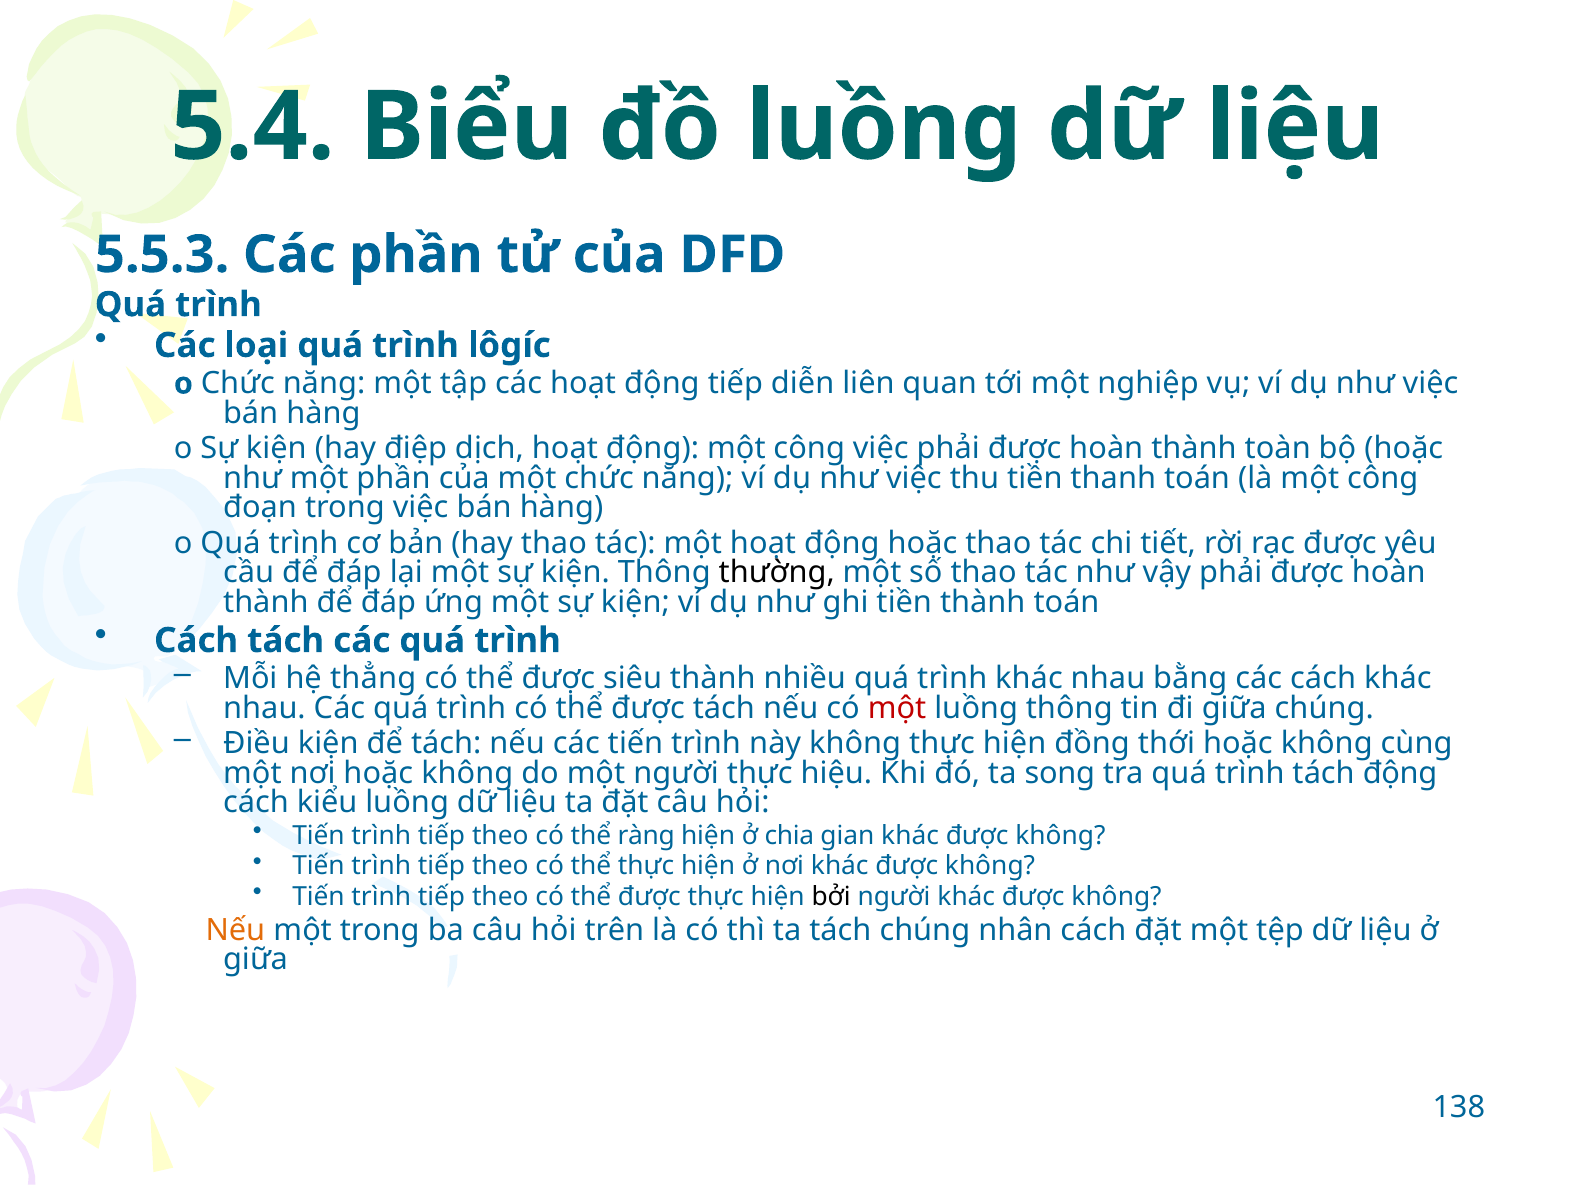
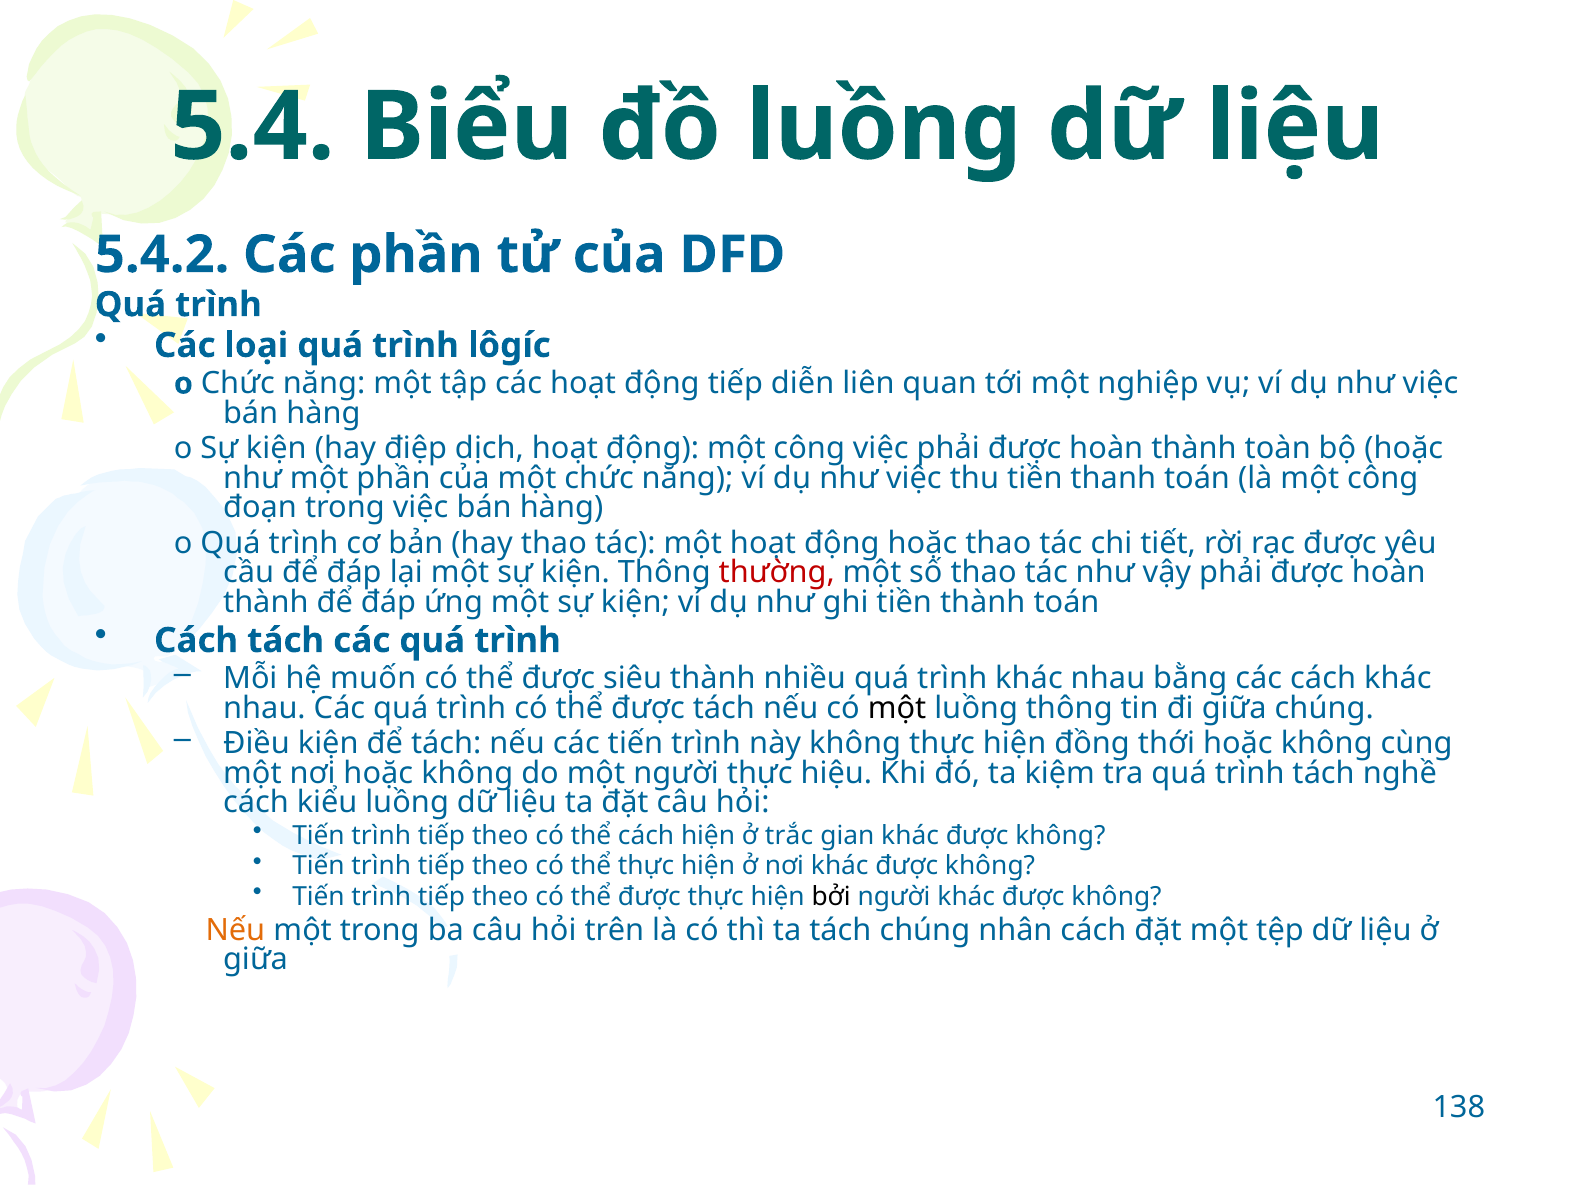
5.5.3: 5.5.3 -> 5.4.2 (162, 255)
thường colour: black -> red (777, 573)
thẳng: thẳng -> muốn (373, 679)
một colour: red -> black (897, 708)
song: song -> kiệm (1060, 773)
tách động: động -> nghề (1400, 773)
thể ràng: ràng -> cách (646, 835)
chia: chia -> trắc (789, 835)
